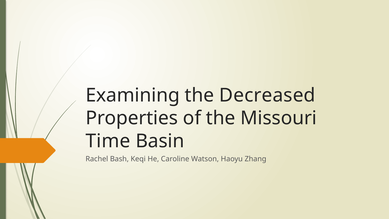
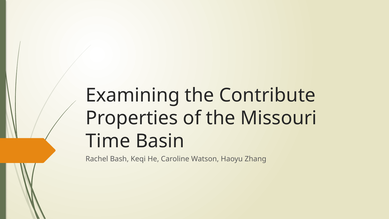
Decreased: Decreased -> Contribute (267, 95)
